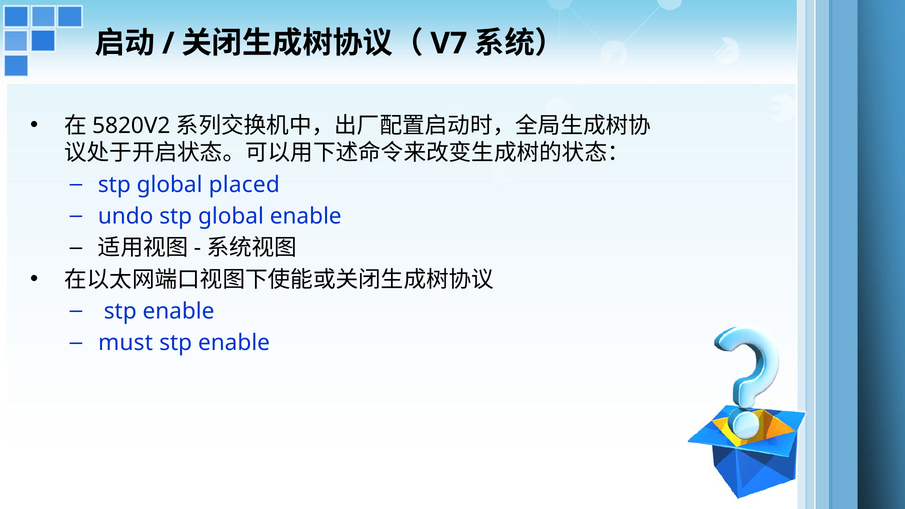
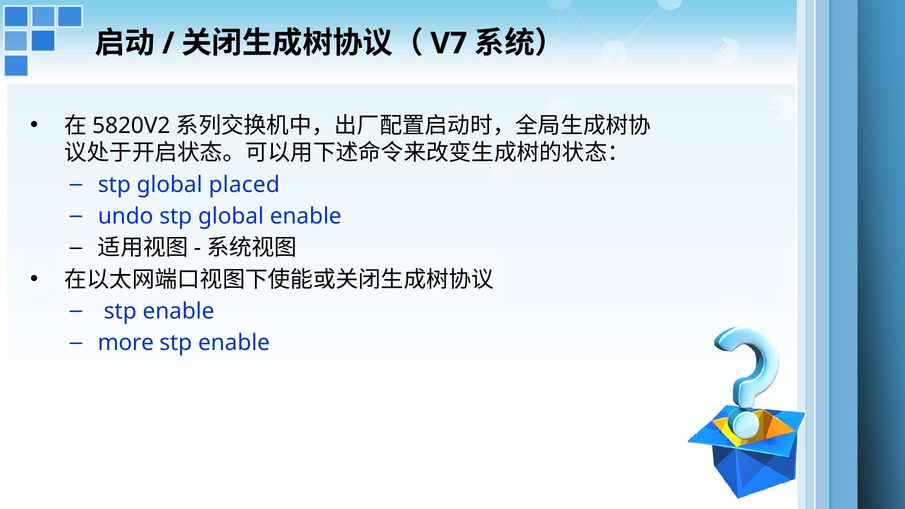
must: must -> more (126, 343)
